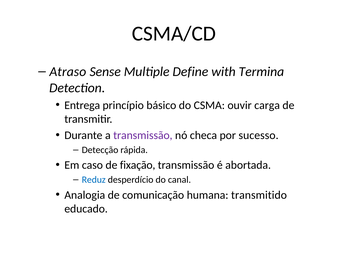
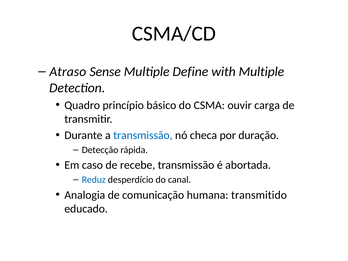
with Termina: Termina -> Multiple (261, 72)
Entrega: Entrega -> Quadro (82, 105)
transmissão colour: purple -> blue (143, 135)
sucesso: sucesso -> duração (259, 135)
fixação: fixação -> recebe (138, 165)
